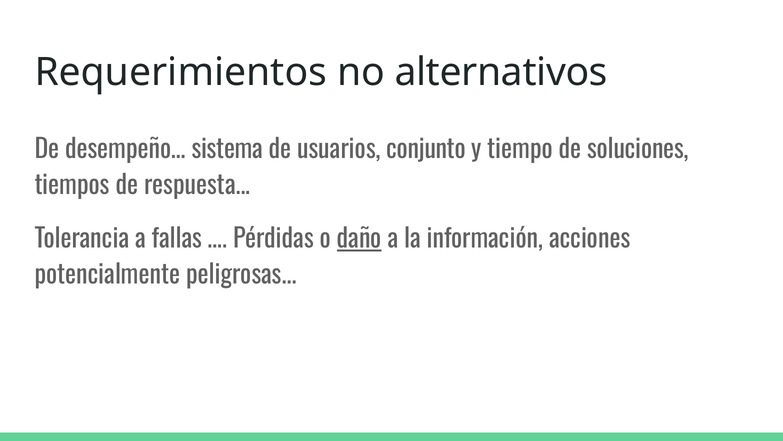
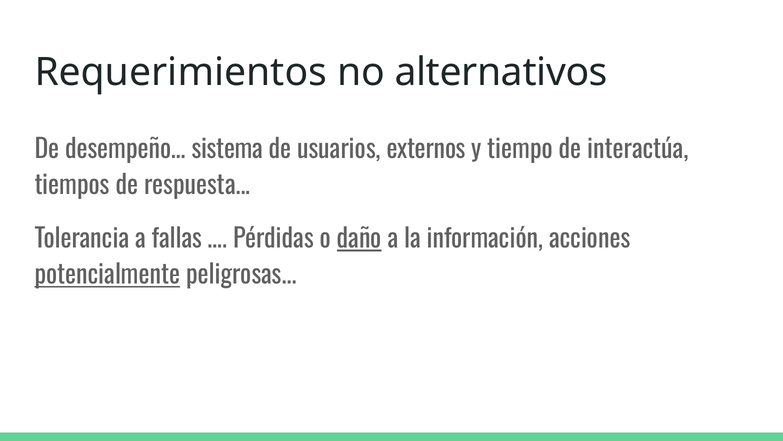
conjunto: conjunto -> externos (426, 150)
soluciones: soluciones -> interactúa (638, 150)
potencialmente underline: none -> present (107, 275)
